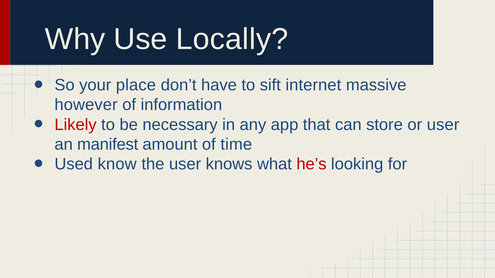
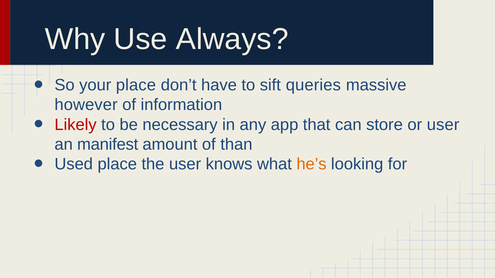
Locally: Locally -> Always (232, 39)
internet: internet -> queries (313, 85)
time: time -> than (236, 145)
Used know: know -> place (117, 164)
he’s colour: red -> orange (311, 164)
